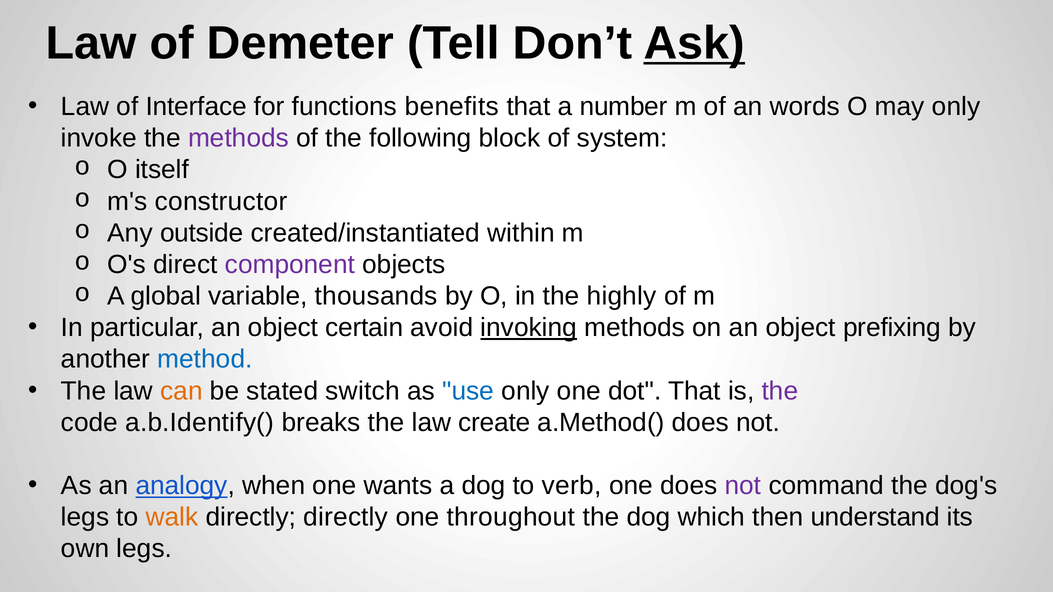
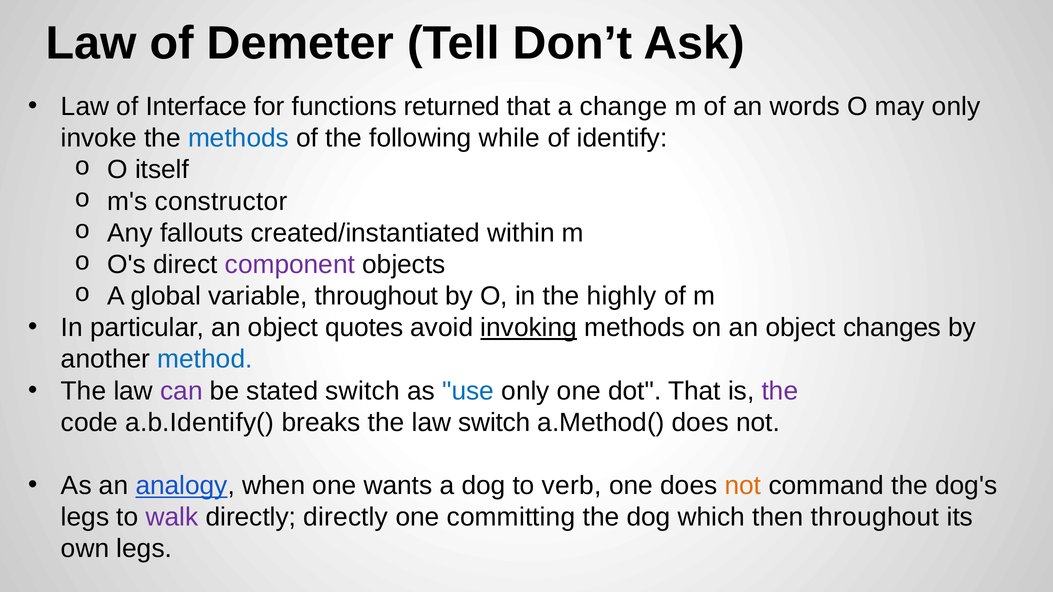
Ask underline: present -> none (694, 43)
benefits: benefits -> returned (452, 107)
number: number -> change (623, 107)
methods colour: purple -> blue (238, 138)
block: block -> while (509, 138)
system: system -> identify (622, 138)
outside: outside -> fallouts (202, 233)
variable thousands: thousands -> throughout (376, 296)
certain: certain -> quotes (364, 328)
prefixing: prefixing -> changes (892, 328)
can colour: orange -> purple (181, 391)
law create: create -> switch (494, 423)
not colour: purple -> orange (743, 486)
walk colour: orange -> purple (172, 517)
throughout: throughout -> committing (511, 517)
then understand: understand -> throughout (875, 517)
